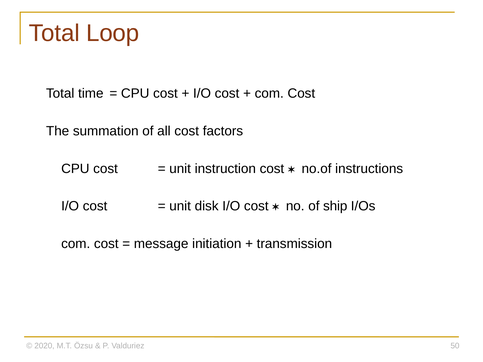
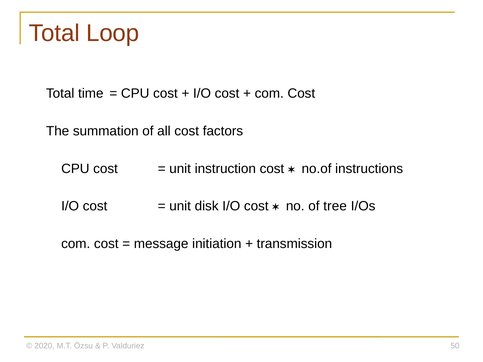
ship: ship -> tree (335, 206)
